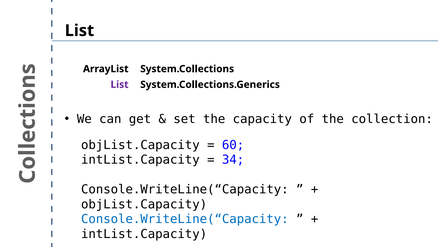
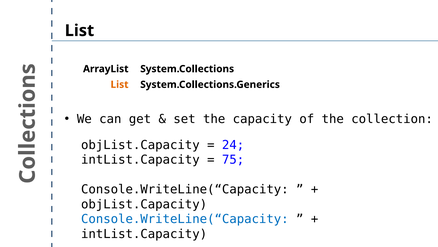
List colour: purple -> orange (120, 84)
60: 60 -> 24 (233, 145)
34: 34 -> 75 (233, 159)
